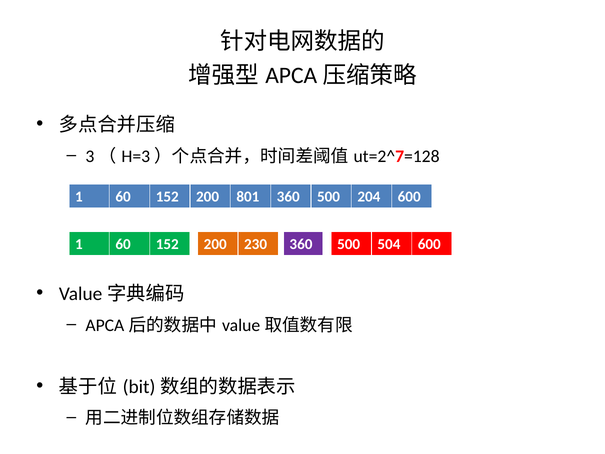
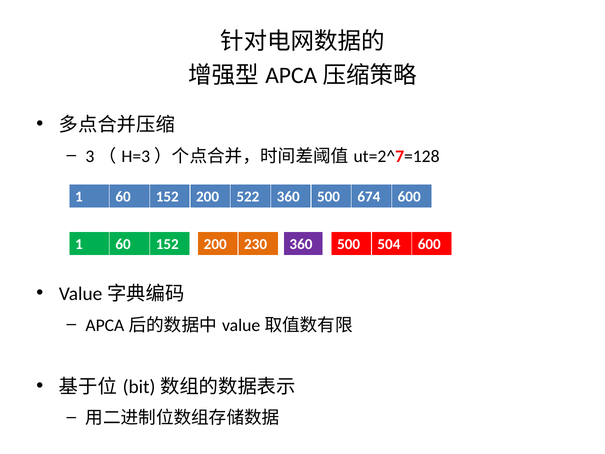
801: 801 -> 522 (248, 196)
204: 204 -> 674 (369, 196)
